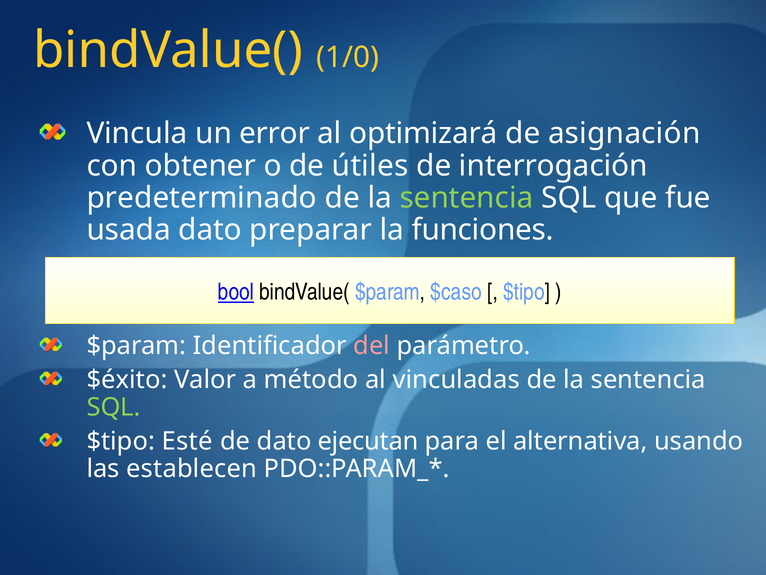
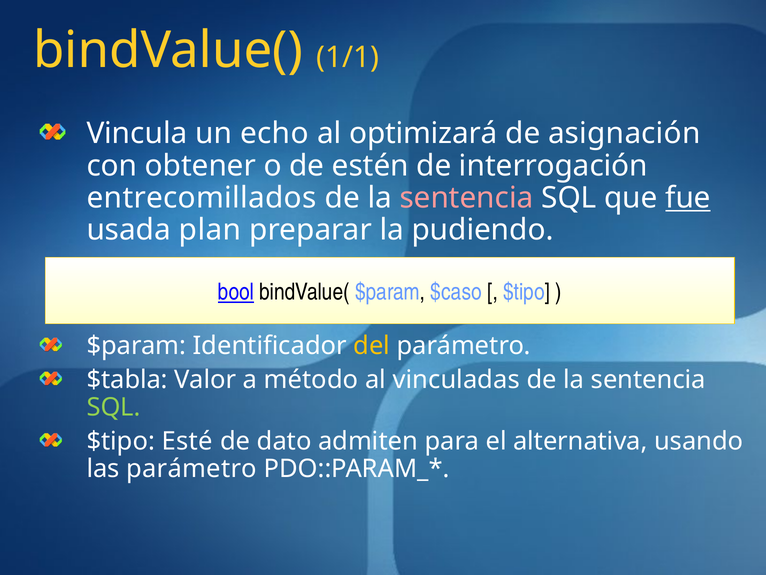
1/0: 1/0 -> 1/1 (348, 57)
error: error -> echo (274, 133)
útiles: útiles -> estén (370, 166)
predeterminado: predeterminado -> entrecomillados (202, 198)
sentencia colour: light green -> pink (467, 198)
fue underline: none -> present (688, 198)
usada dato: dato -> plan (210, 230)
funciones: funciones -> pudiendo (483, 230)
del colour: pink -> yellow (372, 345)
$éxito: $éxito -> $tabla (127, 379)
ejecutan: ejecutan -> admiten (368, 441)
las establecen: establecen -> parámetro (192, 468)
